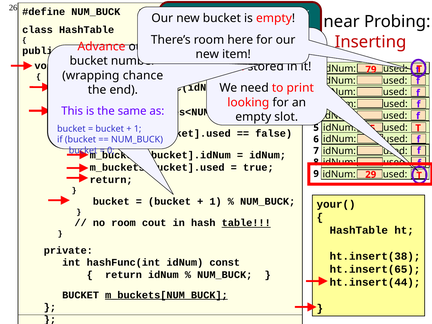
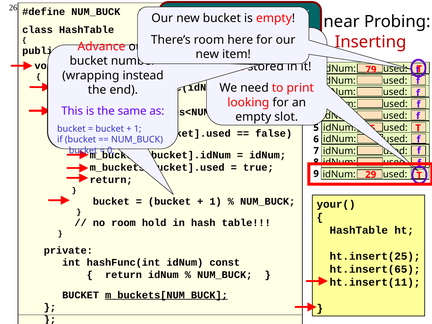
chance: chance -> instead (143, 75)
cout: cout -> hold (154, 223)
table underline: present -> none (246, 223)
ht.insert(38: ht.insert(38 -> ht.insert(25 (375, 256)
ht.insert(44: ht.insert(44 -> ht.insert(11 (375, 282)
